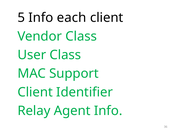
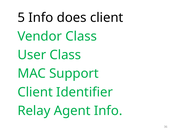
each: each -> does (72, 18)
